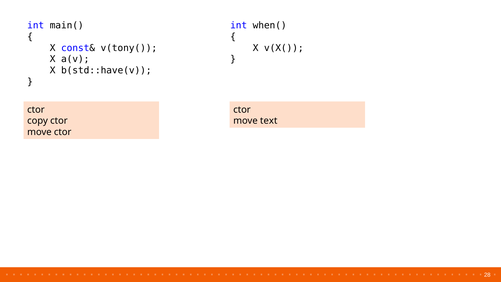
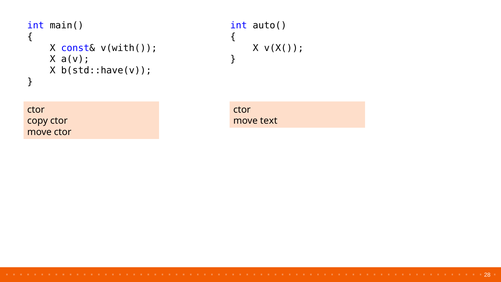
when(: when( -> auto( (270, 25)
v(tony(: v(tony( -> v(with( (129, 48)
